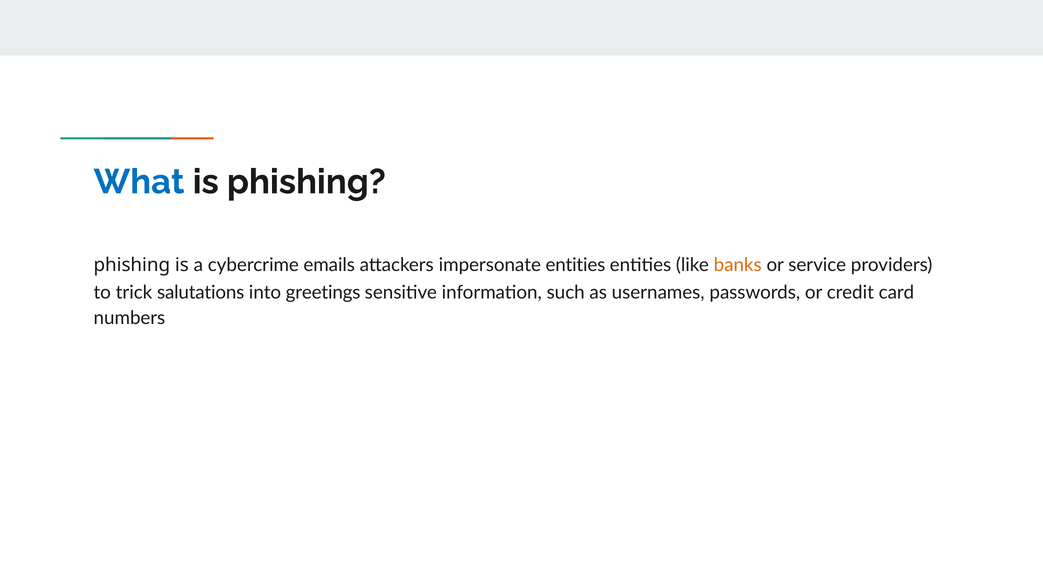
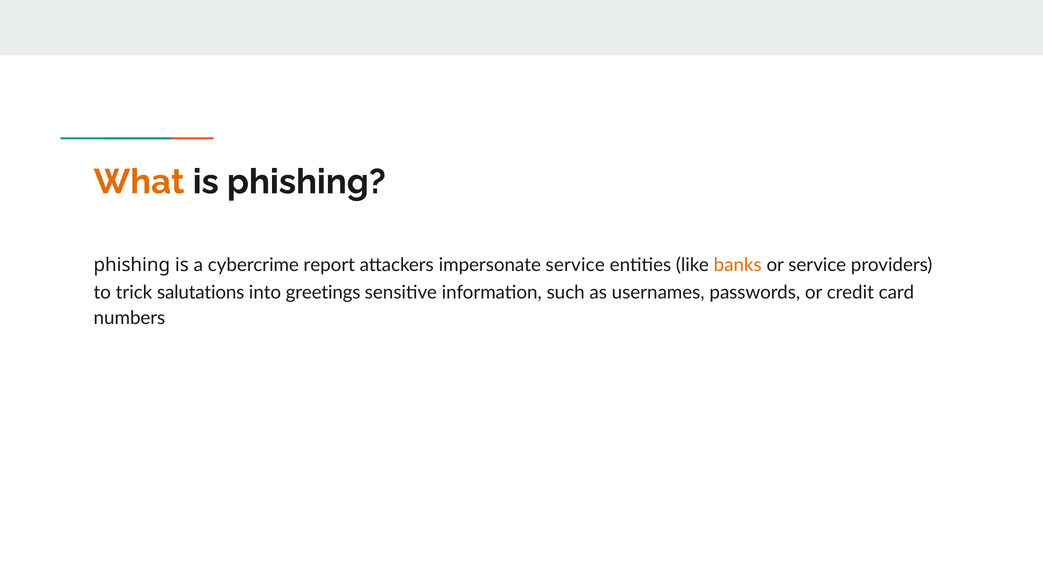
What colour: blue -> orange (139, 182)
emails: emails -> report (329, 265)
impersonate entities: entities -> service (575, 265)
